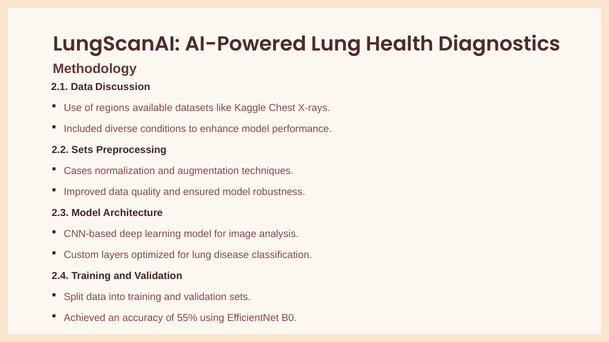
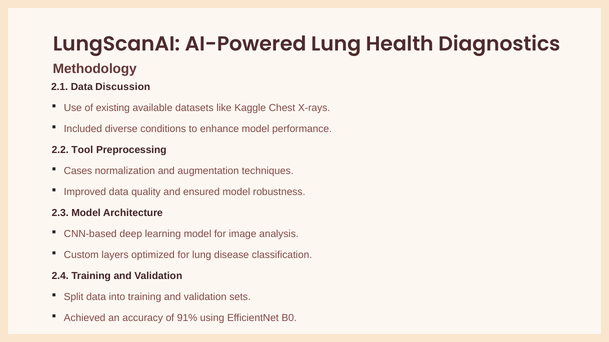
regions: regions -> existing (113, 108)
2.2 Sets: Sets -> Tool (82, 150)
55%: 55% -> 91% (187, 318)
